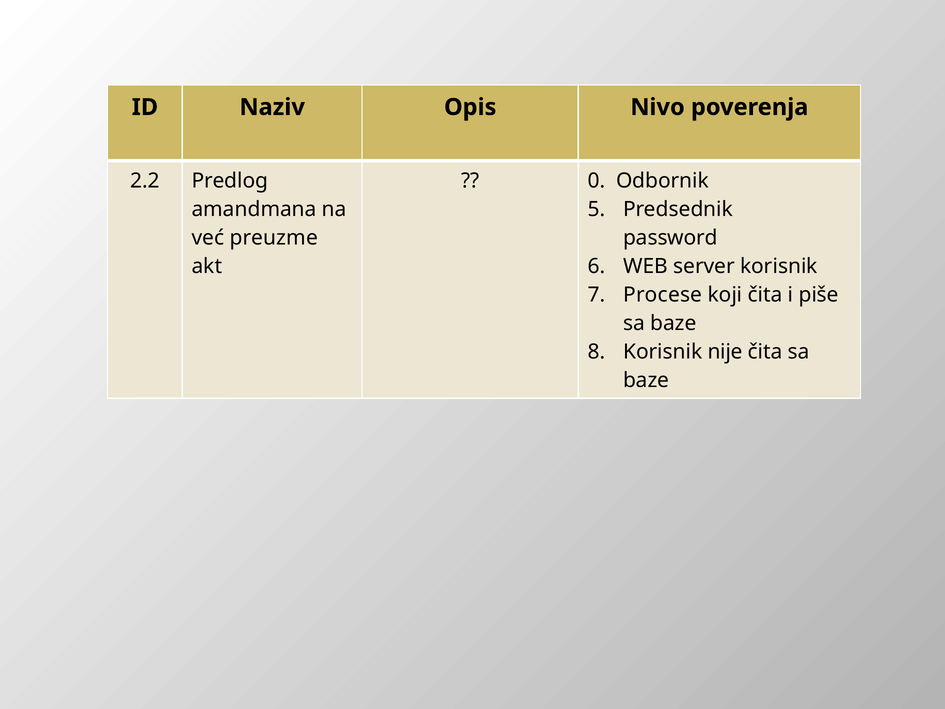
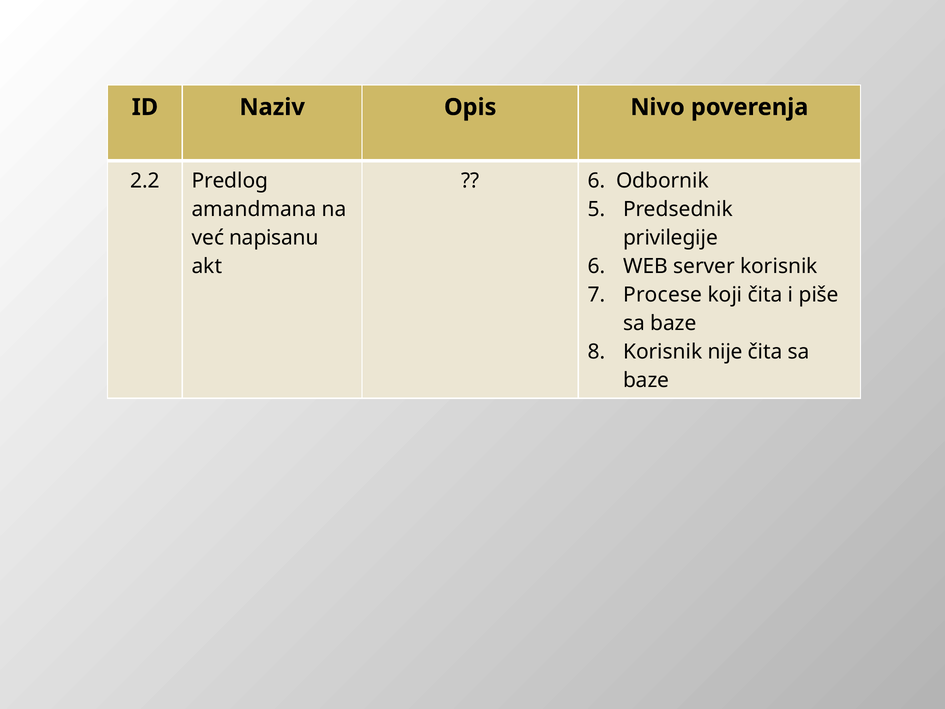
0: 0 -> 6 (597, 181)
preuzme: preuzme -> napisanu (274, 238)
password: password -> privilegije (671, 238)
